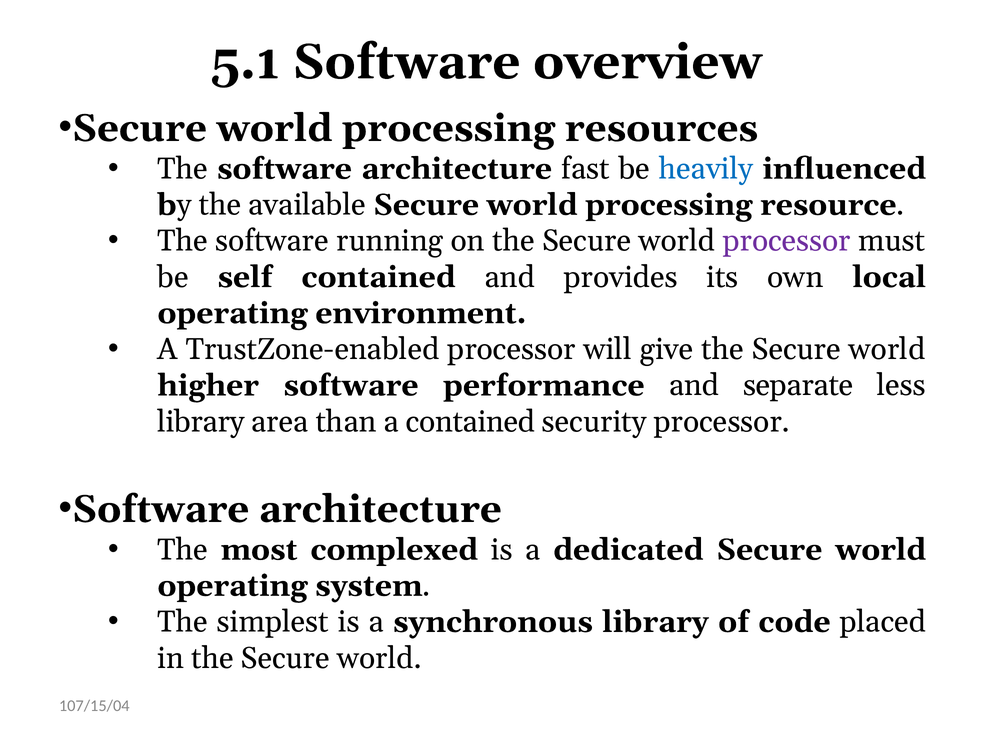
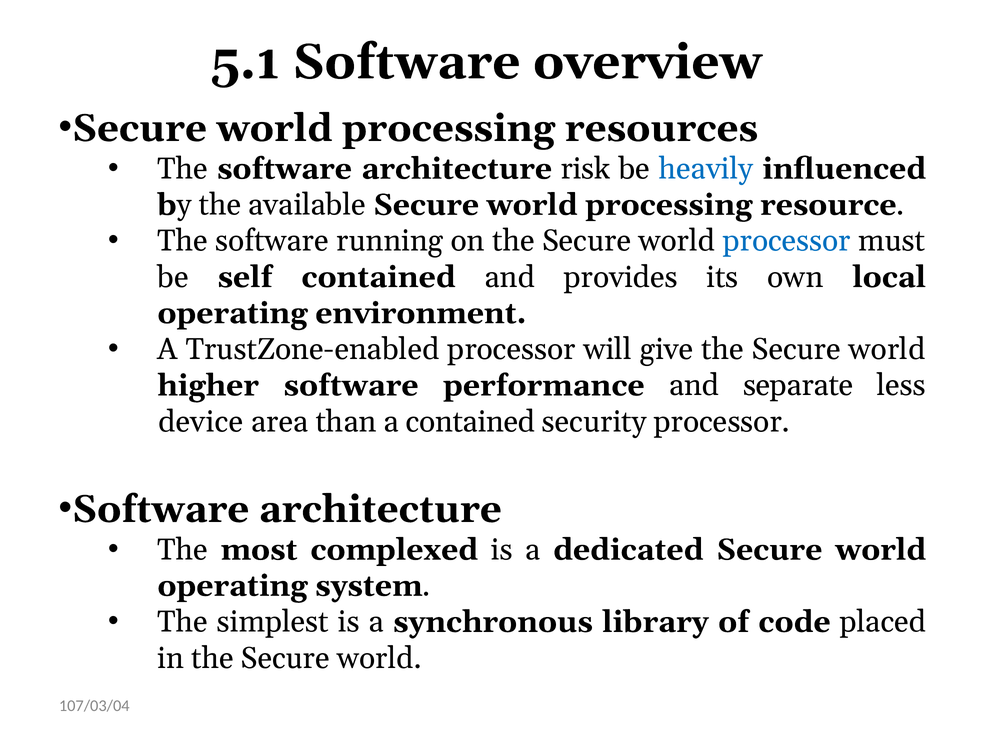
fast: fast -> risk (586, 169)
processor colour: purple -> blue (787, 241)
library: library -> device (201, 421)
107/15/04: 107/15/04 -> 107/03/04 (94, 705)
